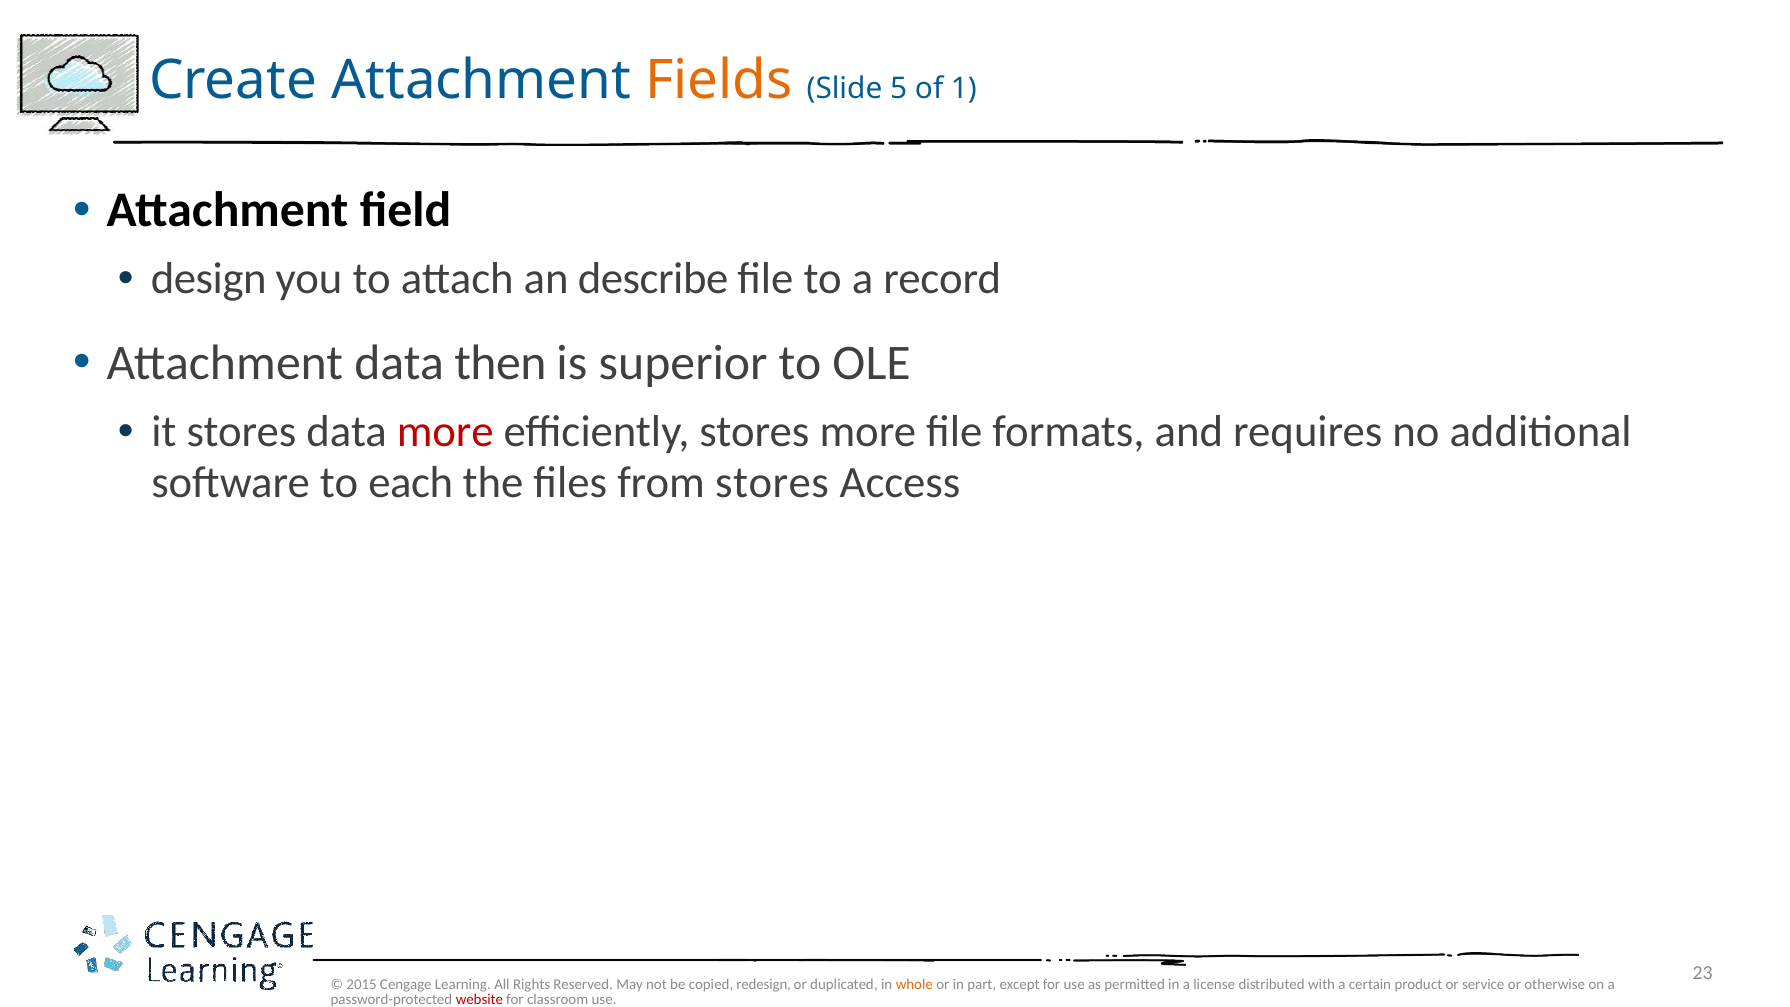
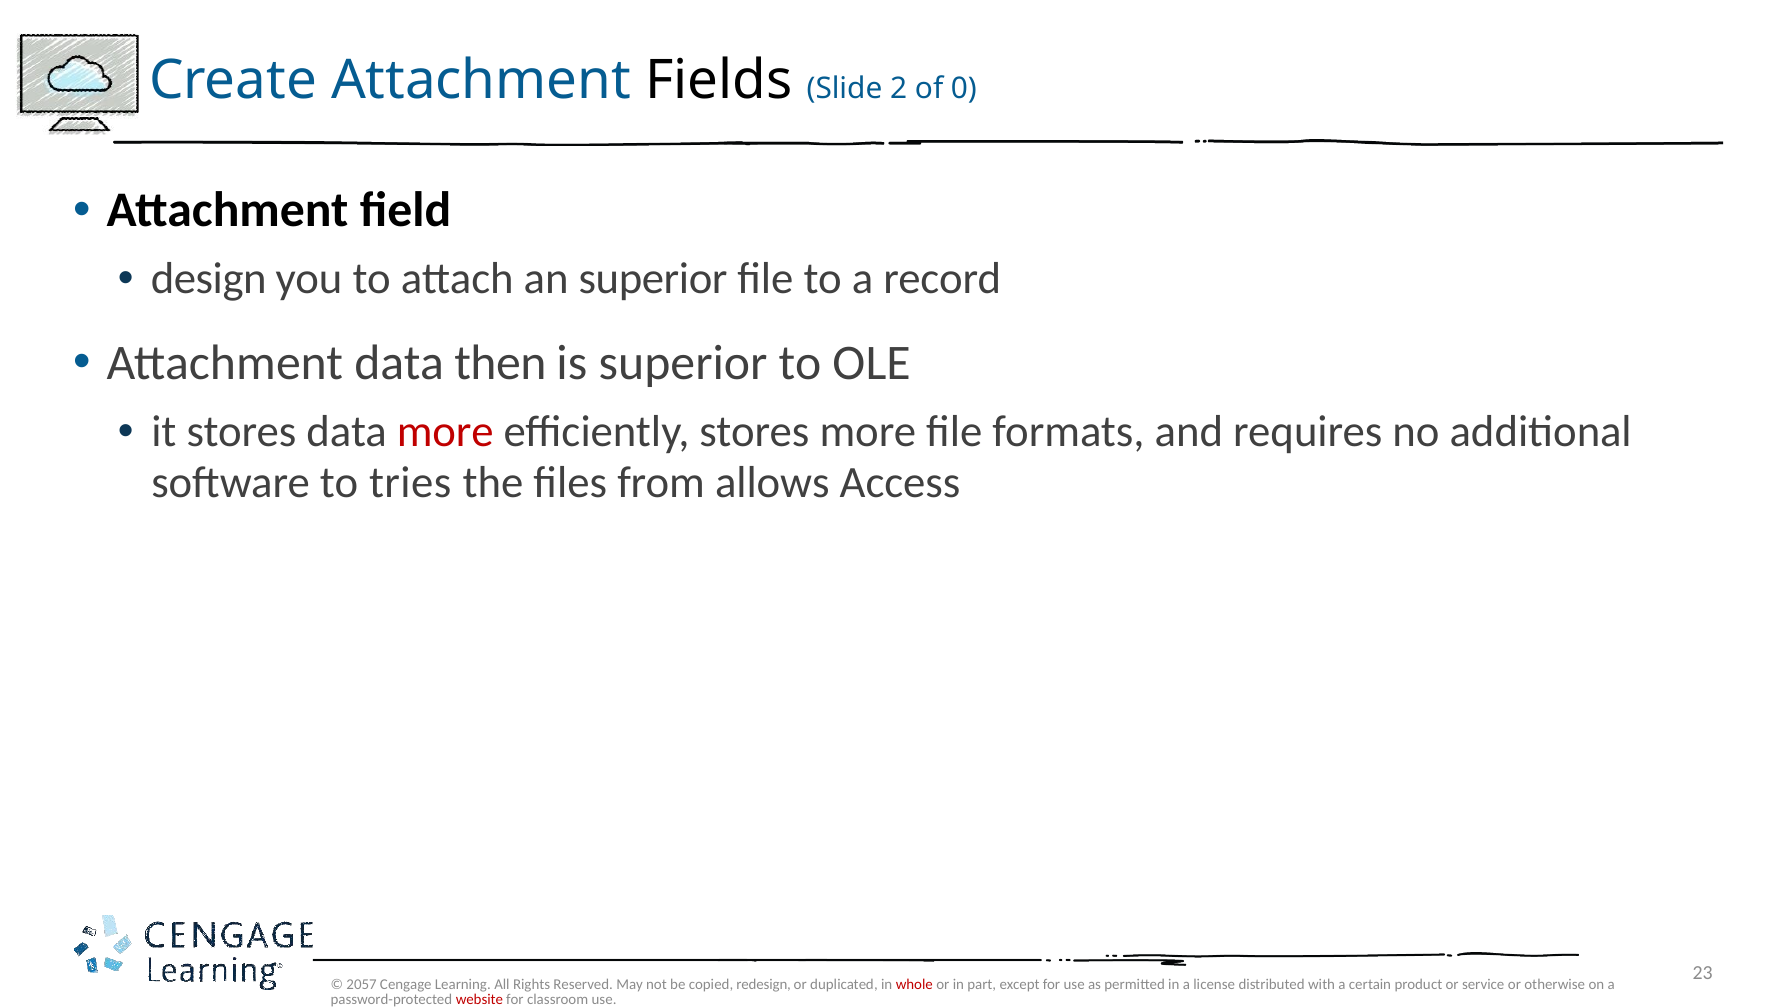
Fields colour: orange -> black (719, 80)
5: 5 -> 2 (899, 88)
1: 1 -> 0 (964, 88)
an describe: describe -> superior (653, 279)
each: each -> tries (410, 482)
from stores: stores -> allows (772, 482)
2015: 2015 -> 2057 (362, 985)
whole colour: orange -> red (914, 985)
